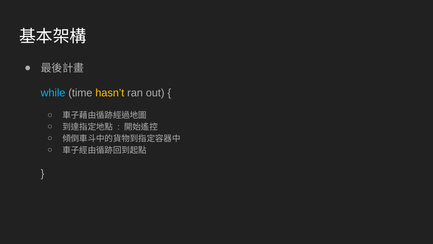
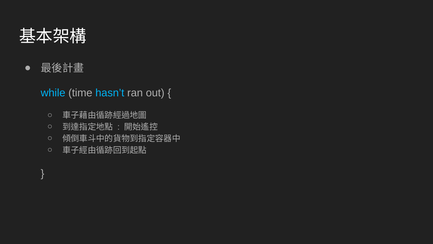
hasn’t colour: yellow -> light blue (110, 93)
